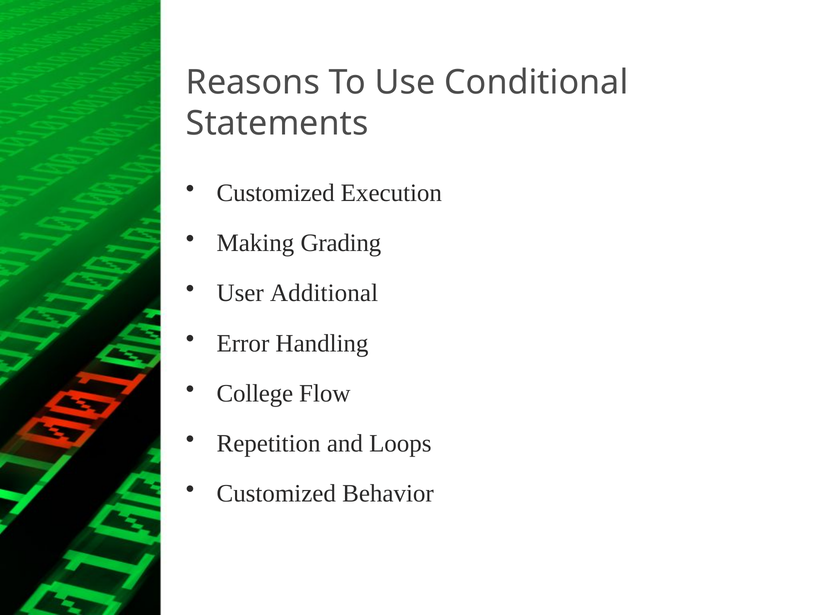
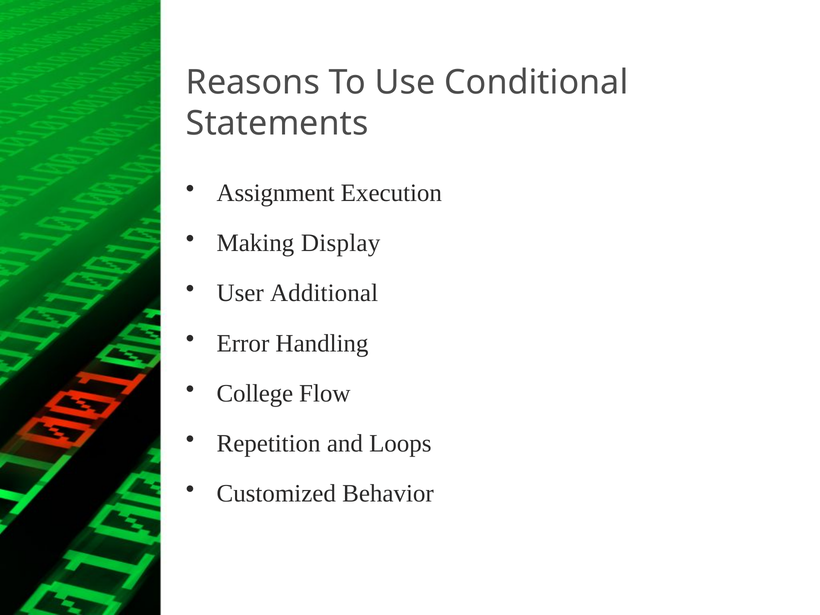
Customized: Customized -> Assignment (276, 193)
Grading: Grading -> Display (341, 243)
